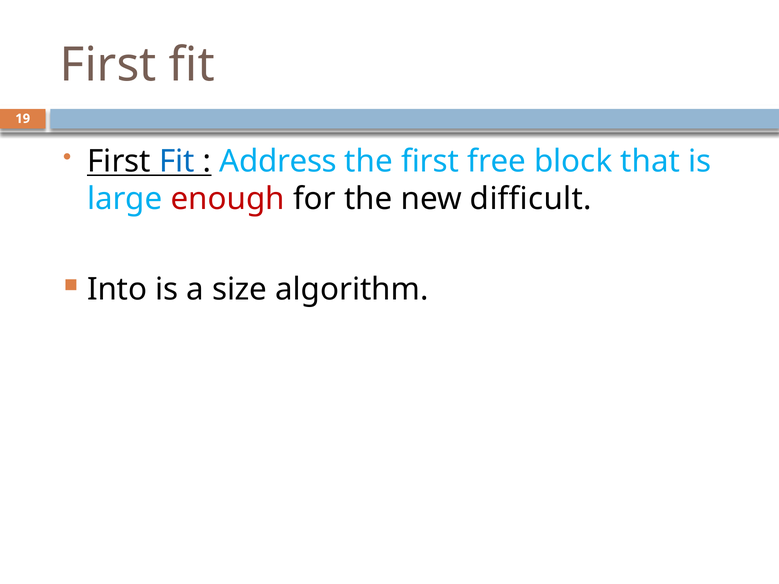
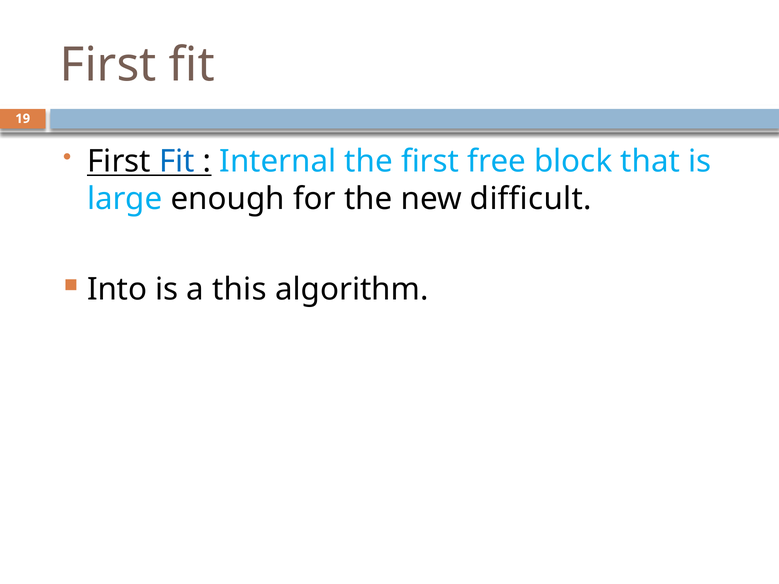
Address: Address -> Internal (278, 161)
enough colour: red -> black (228, 199)
size: size -> this (239, 289)
